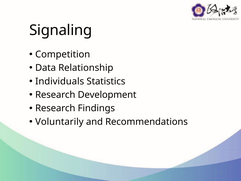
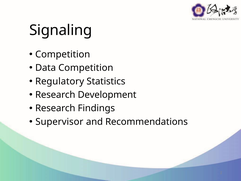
Data Relationship: Relationship -> Competition (86, 68)
Individuals: Individuals -> Regulatory (60, 81)
Voluntarily: Voluntarily -> Supervisor (59, 122)
